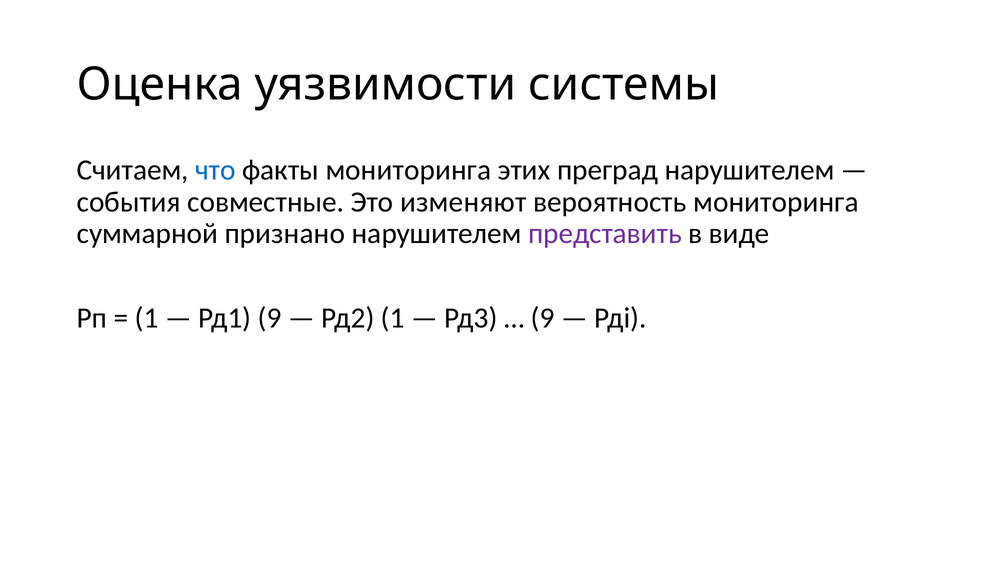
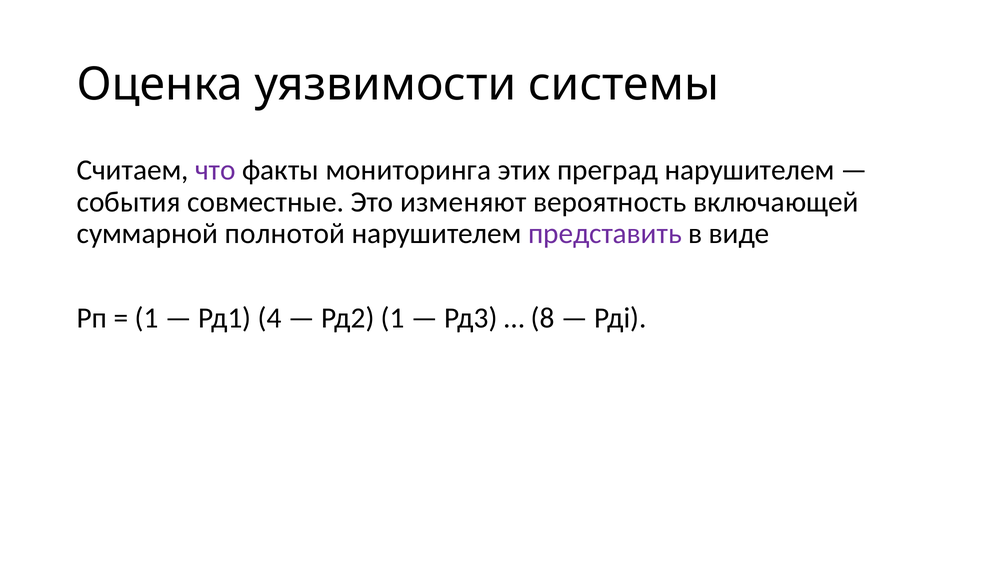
что colour: blue -> purple (215, 170)
вероятность мониторинга: мониторинга -> включающей (776, 202)
признано: признано -> полнотой (285, 233)
Рд1 9: 9 -> 4 (270, 318)
9: 9 -> 8 (543, 318)
